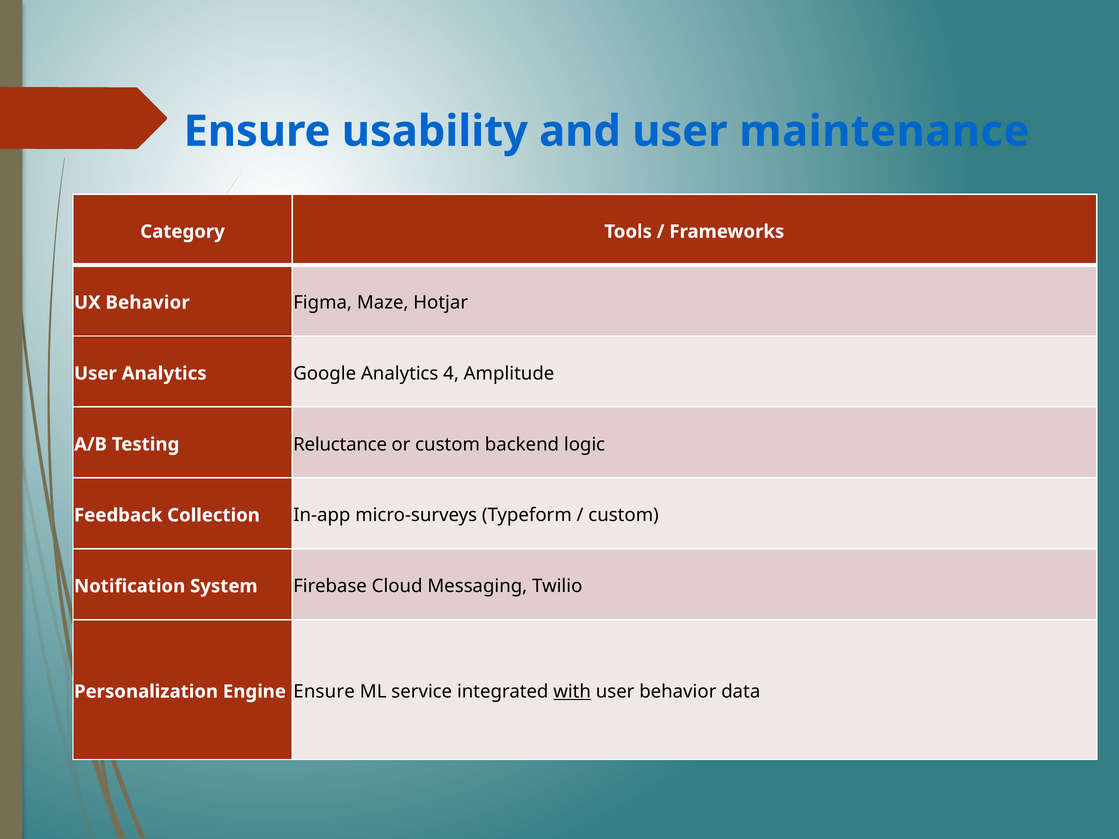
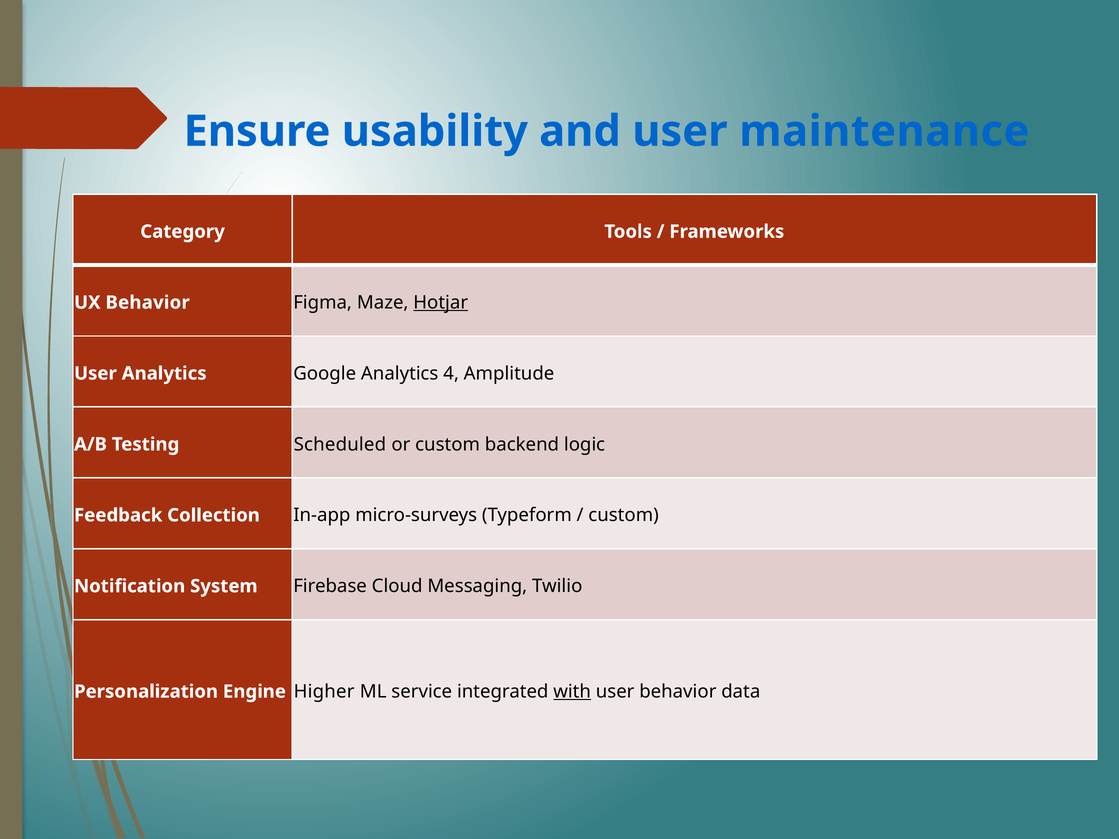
Hotjar underline: none -> present (441, 303)
Reluctance: Reluctance -> Scheduled (340, 444)
Engine Ensure: Ensure -> Higher (324, 692)
